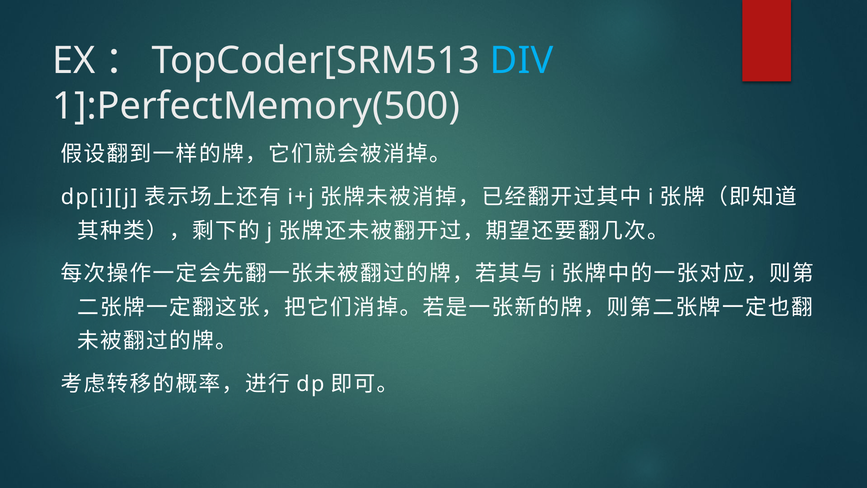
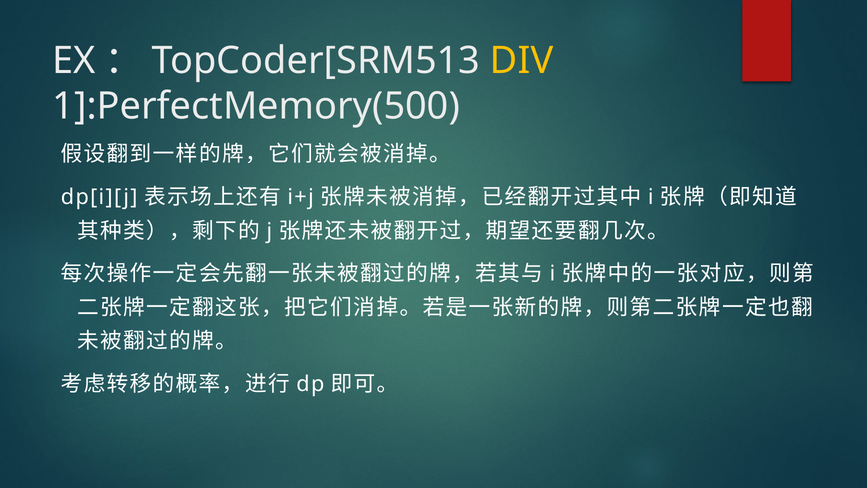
DIV colour: light blue -> yellow (522, 61)
